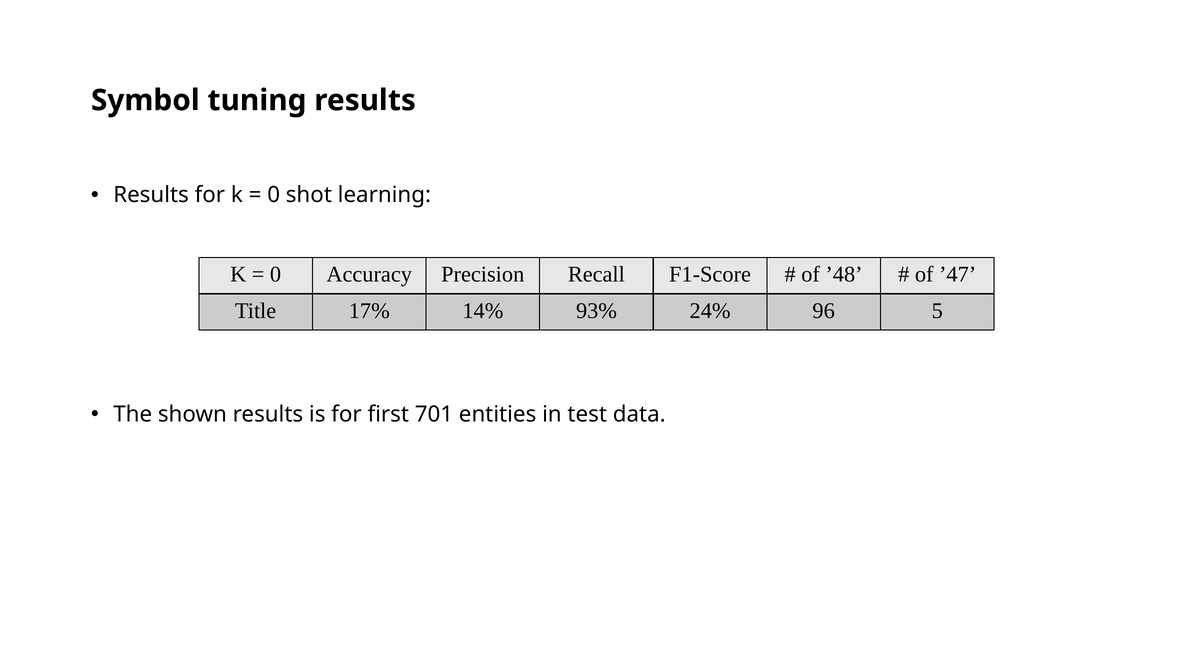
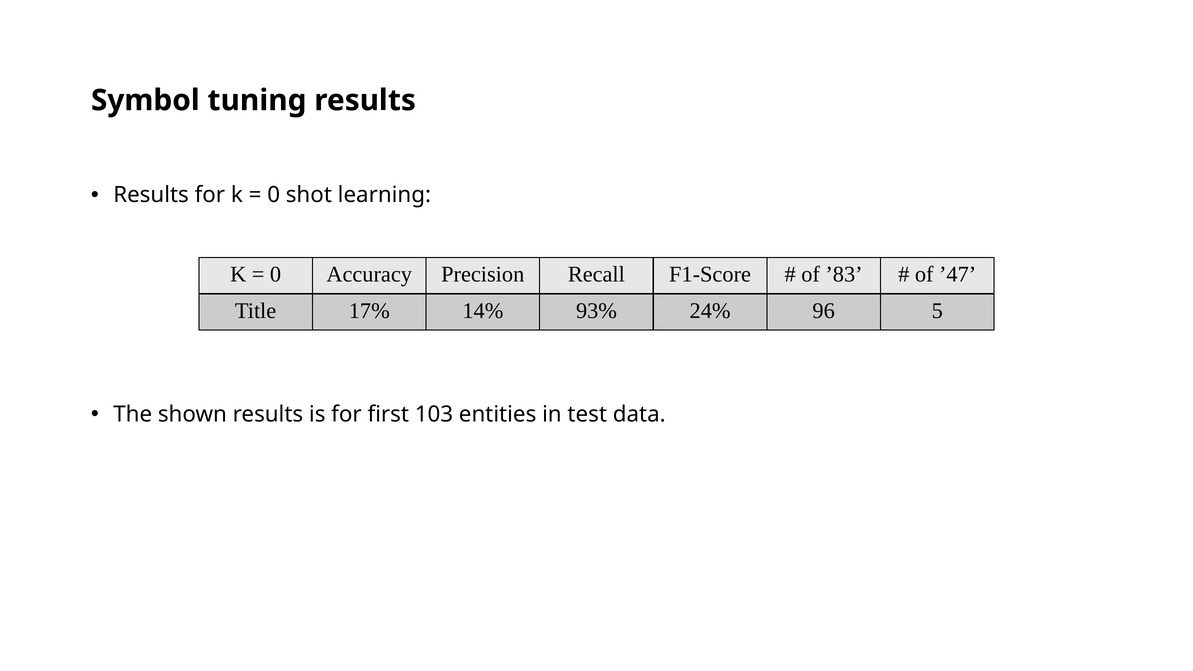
’48: ’48 -> ’83 (844, 275)
701: 701 -> 103 (434, 414)
